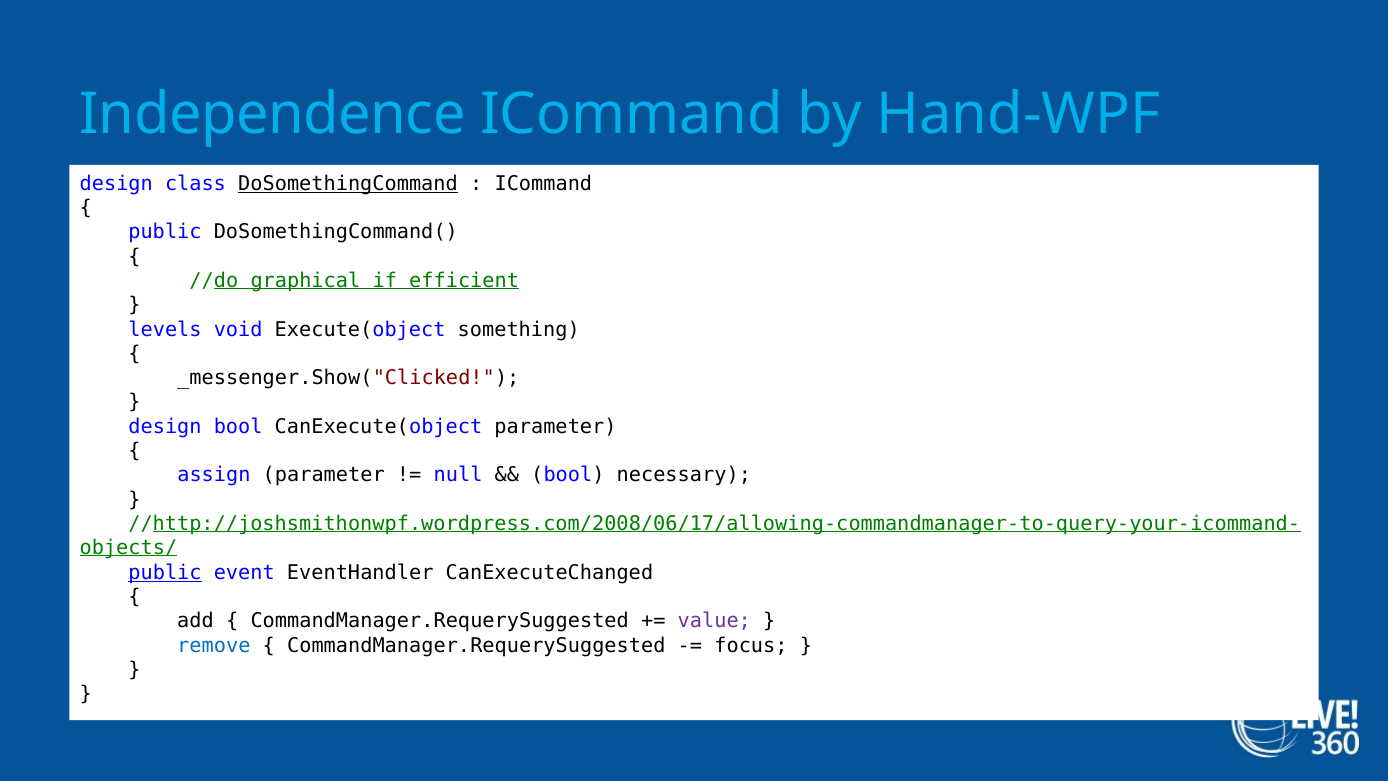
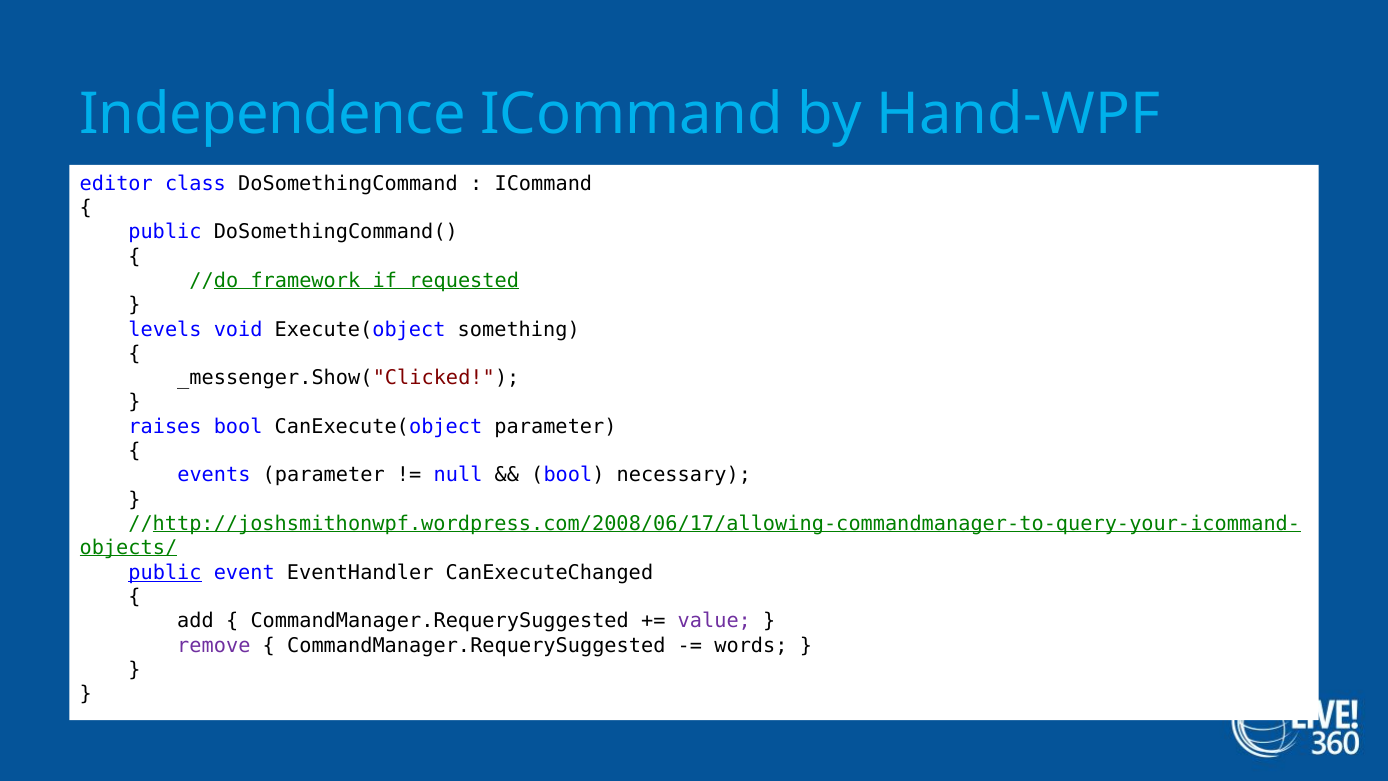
design: design -> editor (116, 183)
DoSomethingCommand underline: present -> none (348, 183)
graphical: graphical -> framework (305, 281)
efficient: efficient -> requested (464, 281)
design: design -> raises (165, 426)
assign: assign -> events (214, 475)
remove colour: blue -> purple (214, 645)
focus: focus -> words (751, 645)
